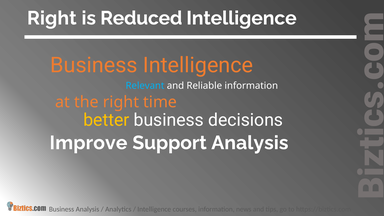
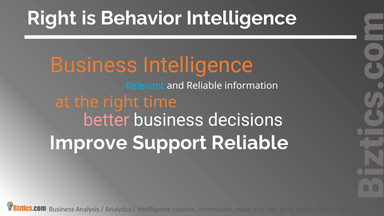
Reduced: Reduced -> Behavior (141, 18)
better colour: yellow -> pink (106, 120)
Support Analysis: Analysis -> Reliable (250, 143)
